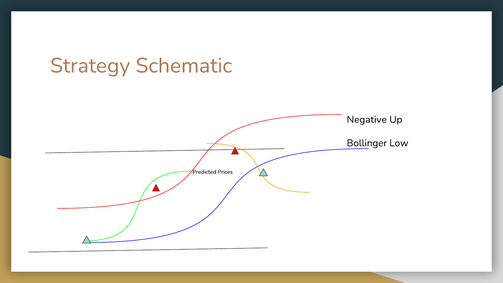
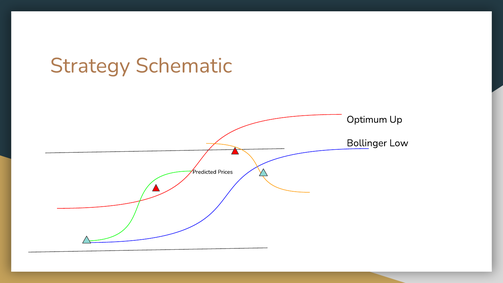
Negative: Negative -> Optimum (367, 120)
